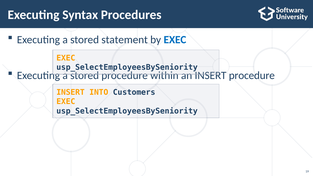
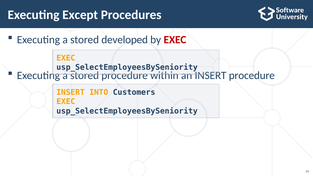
Syntax: Syntax -> Except (80, 15)
statement: statement -> developed (125, 40)
EXEC colour: blue -> red (175, 40)
